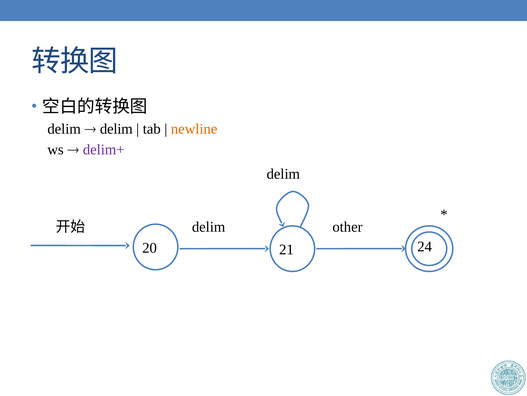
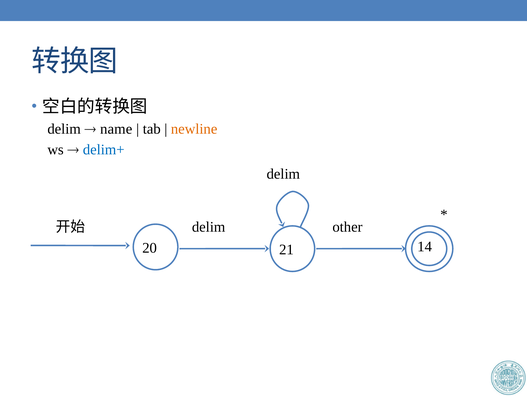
delim: delim -> name (116, 129)
delim+ colour: purple -> blue (104, 149)
24: 24 -> 14 (425, 246)
